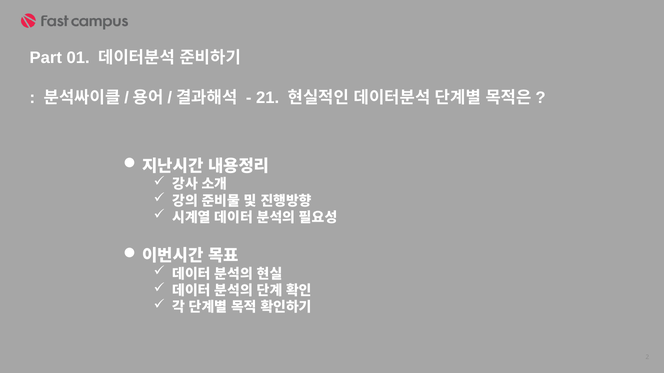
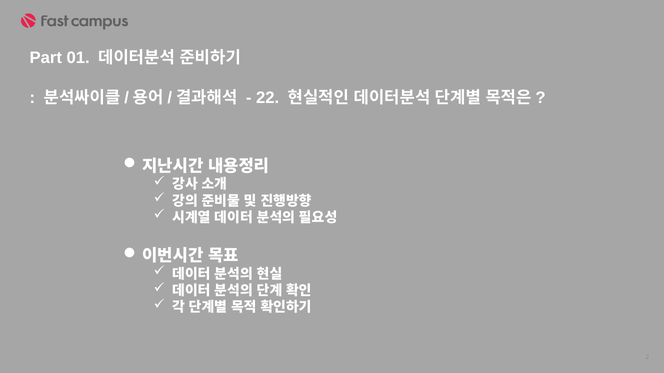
21: 21 -> 22 (268, 98)
